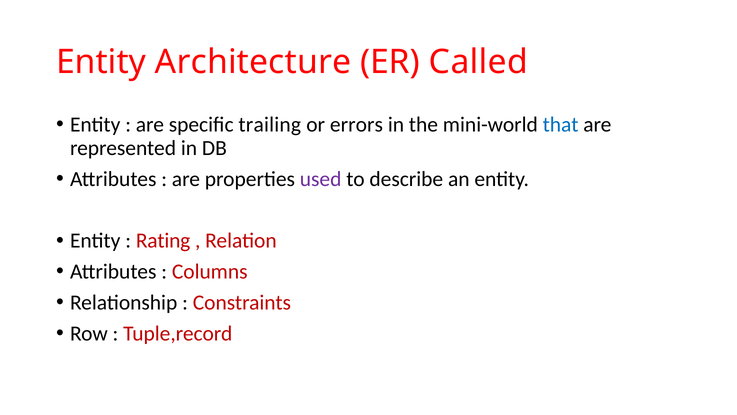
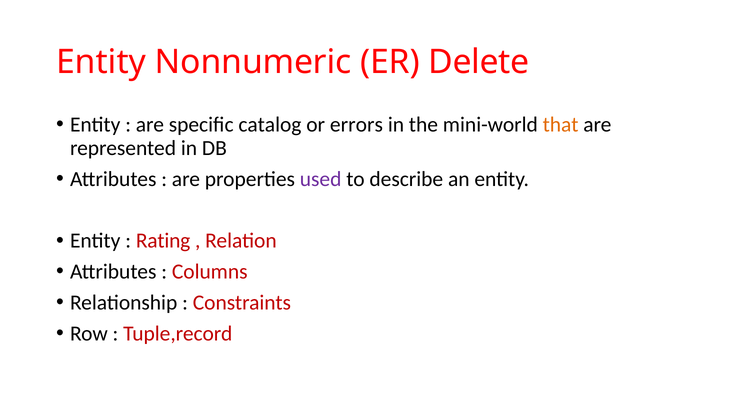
Architecture: Architecture -> Nonnumeric (253, 62)
Called: Called -> Delete (479, 62)
trailing: trailing -> catalog (270, 125)
that colour: blue -> orange (561, 125)
